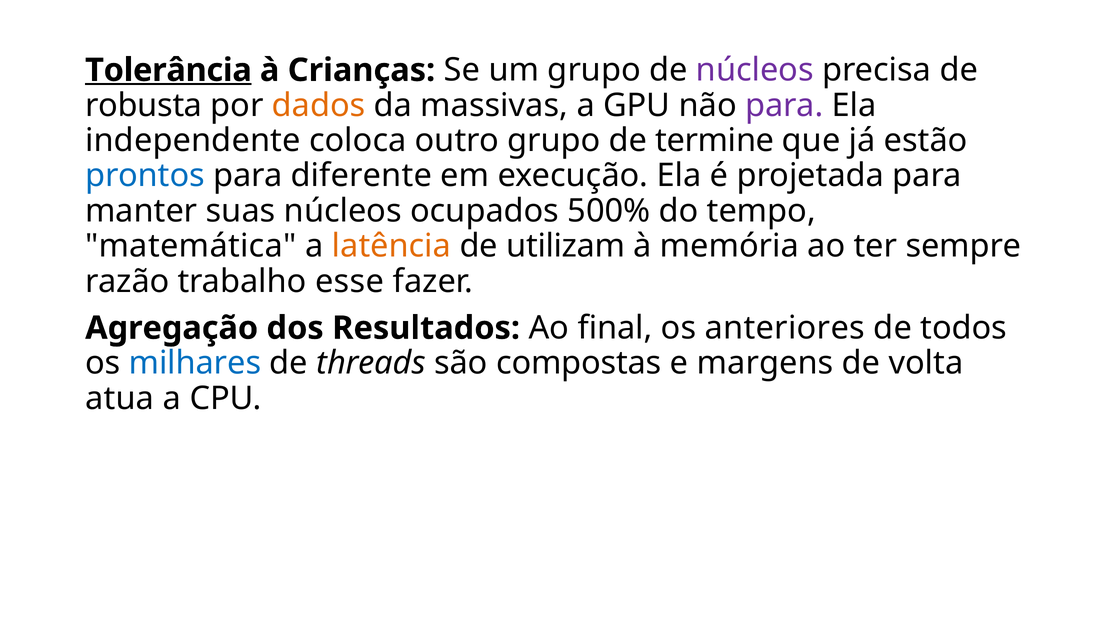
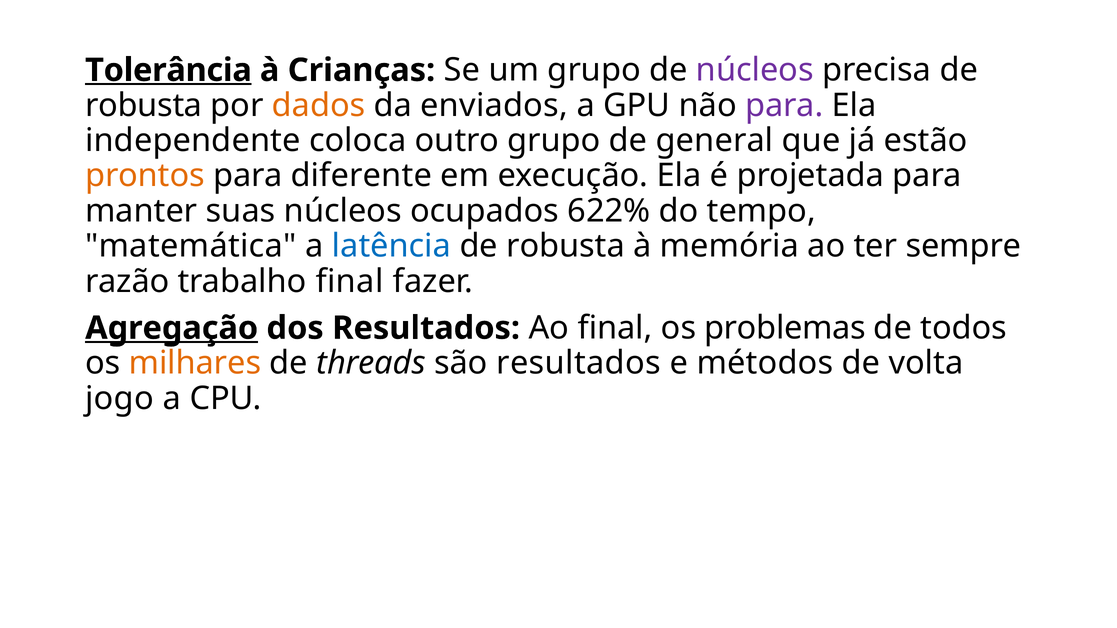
massivas: massivas -> enviados (494, 105)
termine: termine -> general (715, 141)
prontos colour: blue -> orange (145, 176)
500%: 500% -> 622% (609, 211)
latência colour: orange -> blue (392, 246)
utilizam: utilizam -> robusta (566, 246)
trabalho esse: esse -> final (350, 281)
Agregação underline: none -> present (172, 328)
anteriores: anteriores -> problemas (785, 328)
milhares colour: blue -> orange (195, 363)
são compostas: compostas -> resultados (579, 363)
margens: margens -> métodos (765, 363)
atua: atua -> jogo (120, 399)
